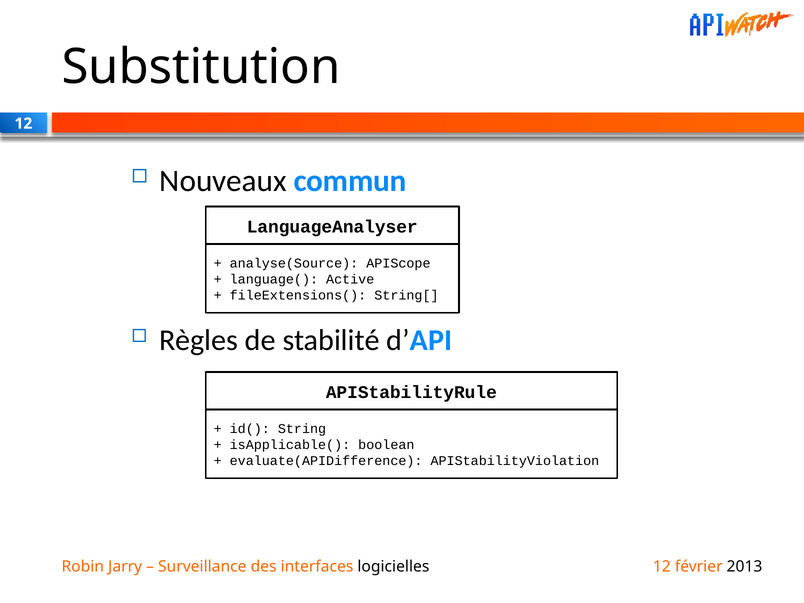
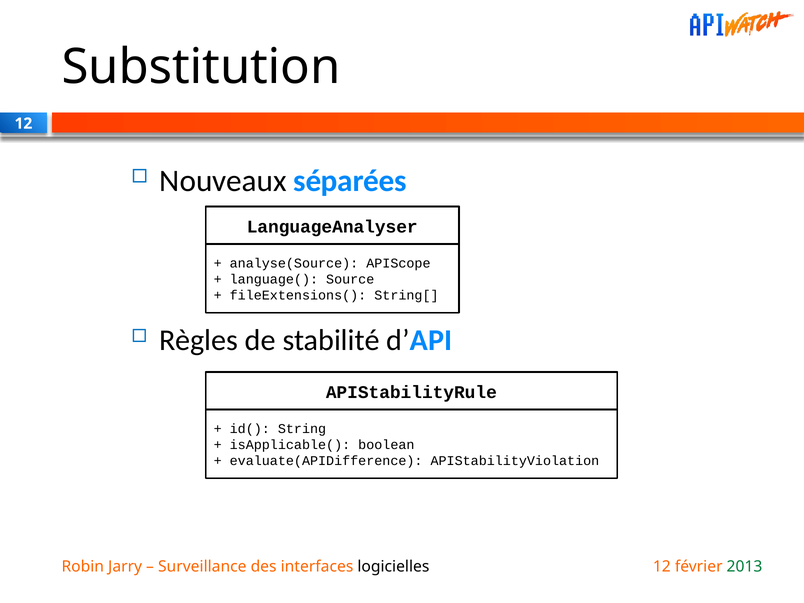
commun: commun -> séparées (350, 181)
Active: Active -> Source (350, 279)
2013 colour: black -> green (744, 567)
